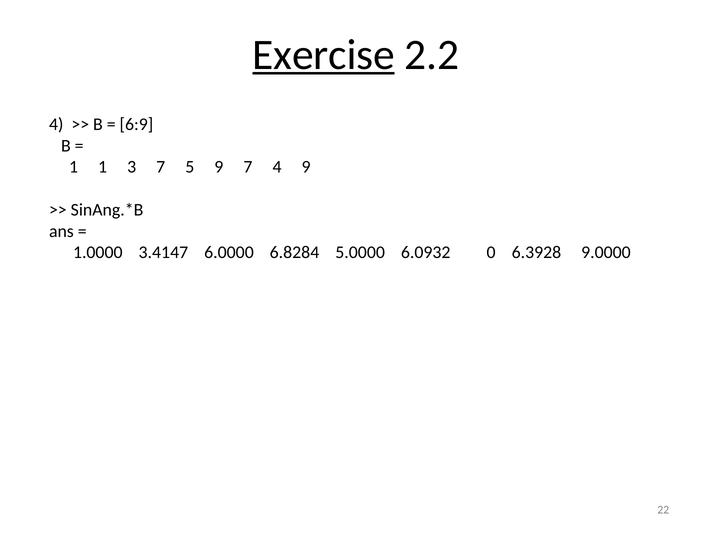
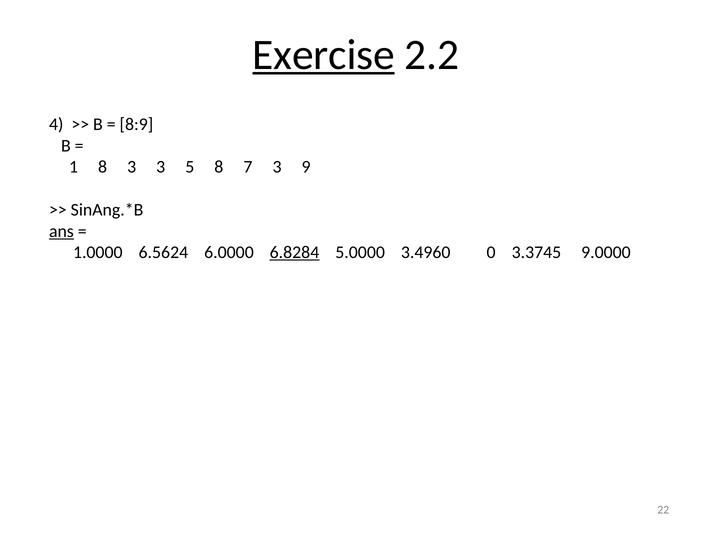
6:9: 6:9 -> 8:9 (136, 124)
1 1: 1 -> 8 (103, 167)
3 7: 7 -> 3 (161, 167)
5 9: 9 -> 8 (219, 167)
7 4: 4 -> 3 (277, 167)
ans underline: none -> present (61, 231)
3.4147: 3.4147 -> 6.5624 (163, 252)
6.8284 underline: none -> present (294, 252)
6.0932: 6.0932 -> 3.4960 (426, 252)
6.3928: 6.3928 -> 3.3745 (536, 252)
